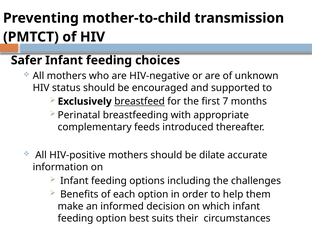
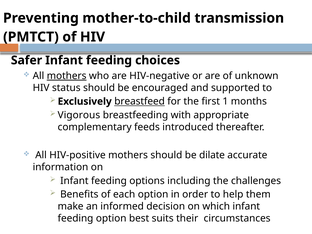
mothers underline: none -> present (67, 76)
7: 7 -> 1 (225, 101)
Perinatal: Perinatal -> Vigorous (79, 115)
